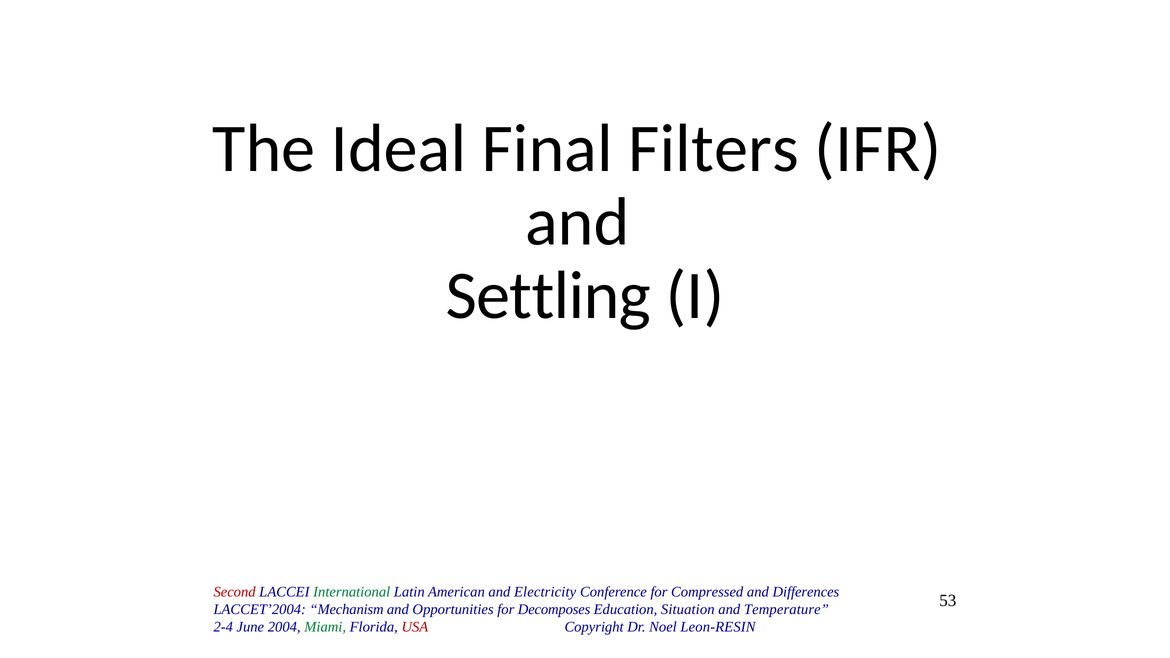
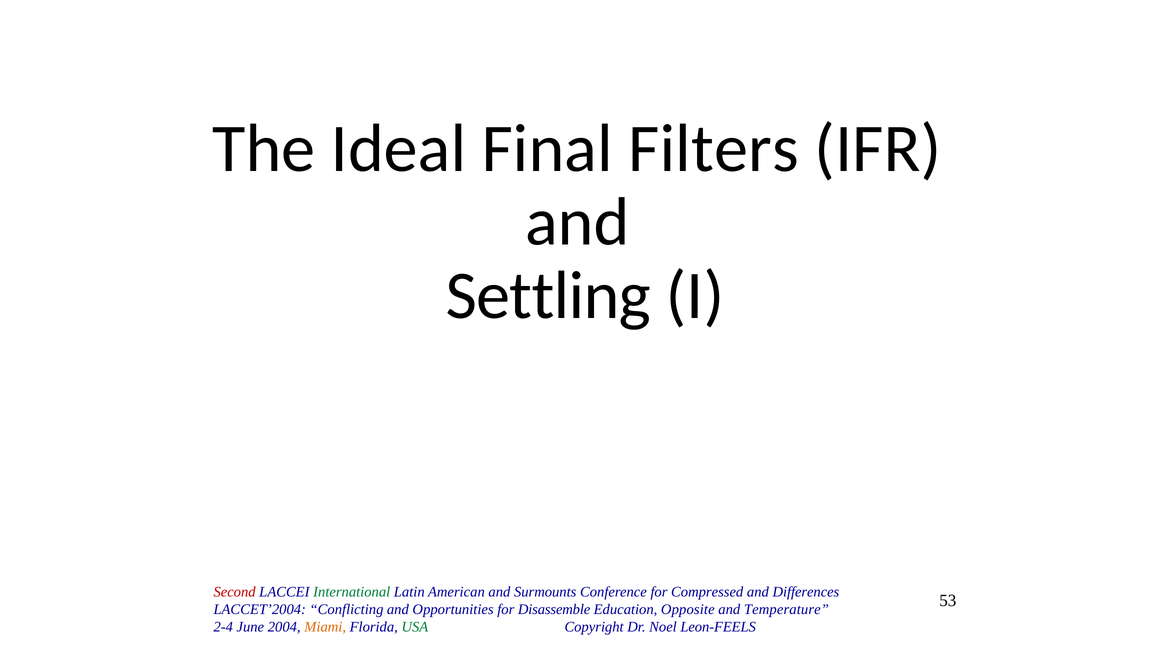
Electricity: Electricity -> Surmounts (545, 592)
Mechanism: Mechanism -> Conflicting (347, 609)
Decomposes: Decomposes -> Disassemble (554, 609)
Situation: Situation -> Opposite (688, 609)
Miami colour: green -> orange (325, 627)
USA colour: red -> green (415, 627)
Leon-RESIN: Leon-RESIN -> Leon-FEELS (718, 627)
